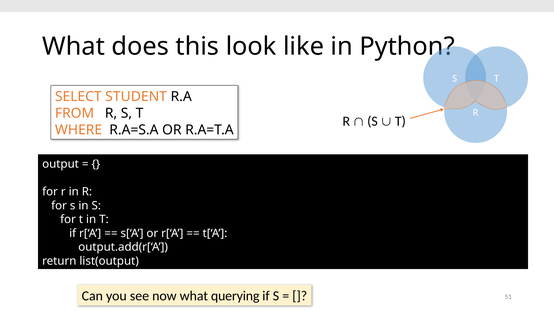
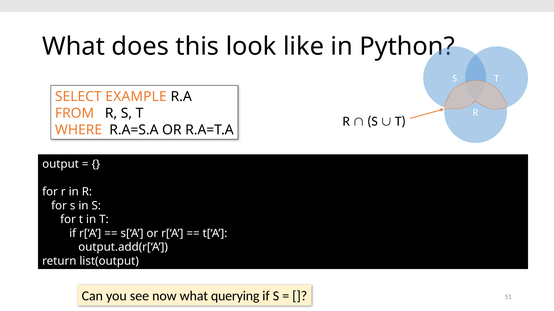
STUDENT: STUDENT -> EXAMPLE (136, 97)
